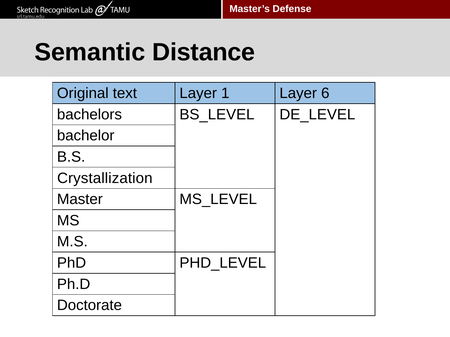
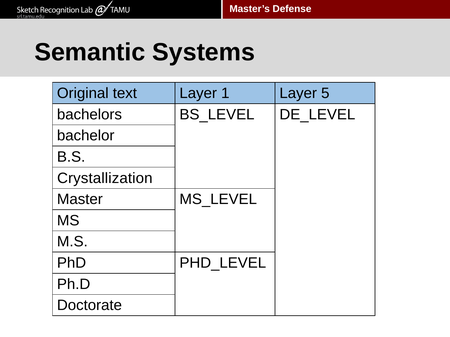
Distance: Distance -> Systems (204, 52)
6: 6 -> 5 (325, 93)
